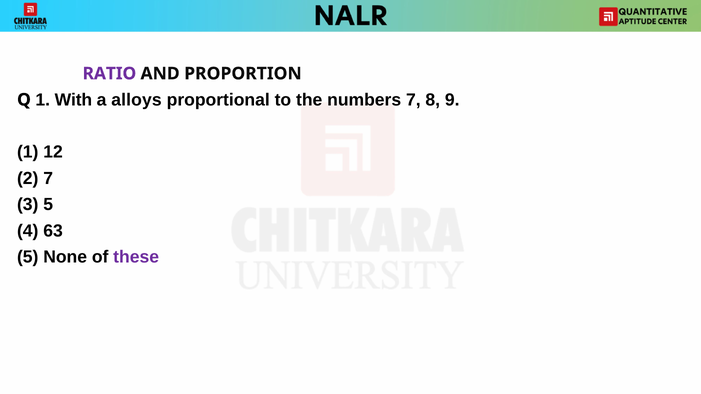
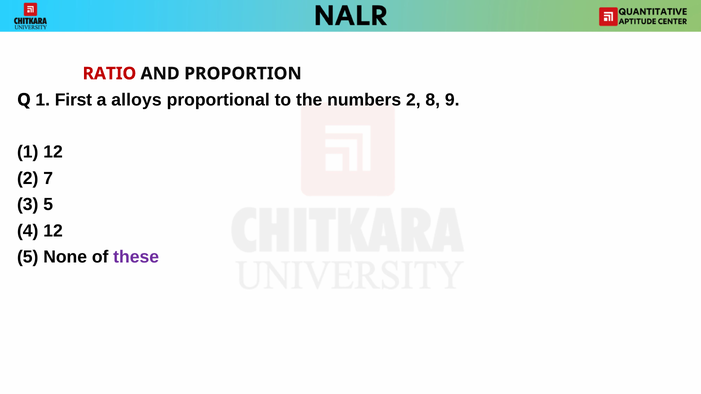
RATIO colour: purple -> red (109, 74)
With: With -> First (73, 100)
numbers 7: 7 -> 2 (413, 100)
4 63: 63 -> 12 (53, 231)
